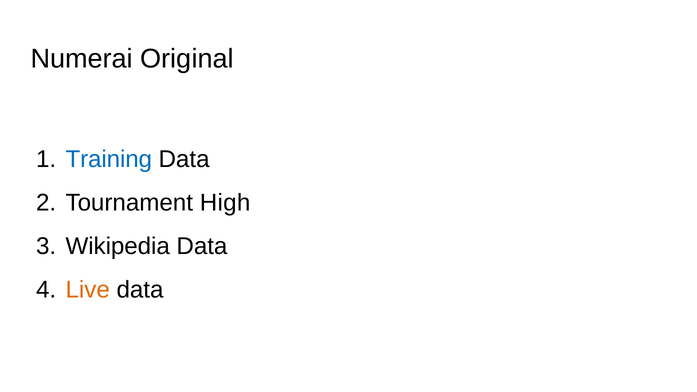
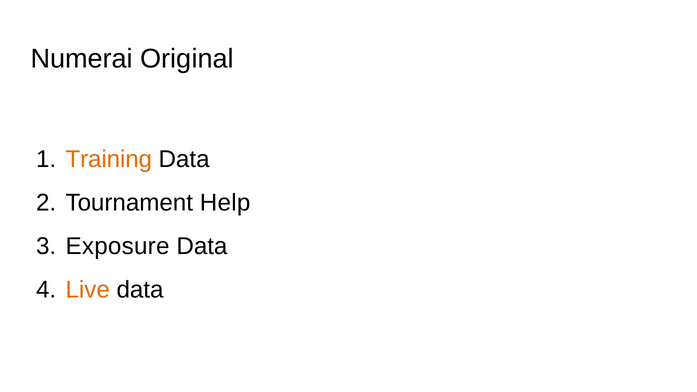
Training colour: blue -> orange (109, 159)
High: High -> Help (225, 203)
Wikipedia: Wikipedia -> Exposure (118, 246)
